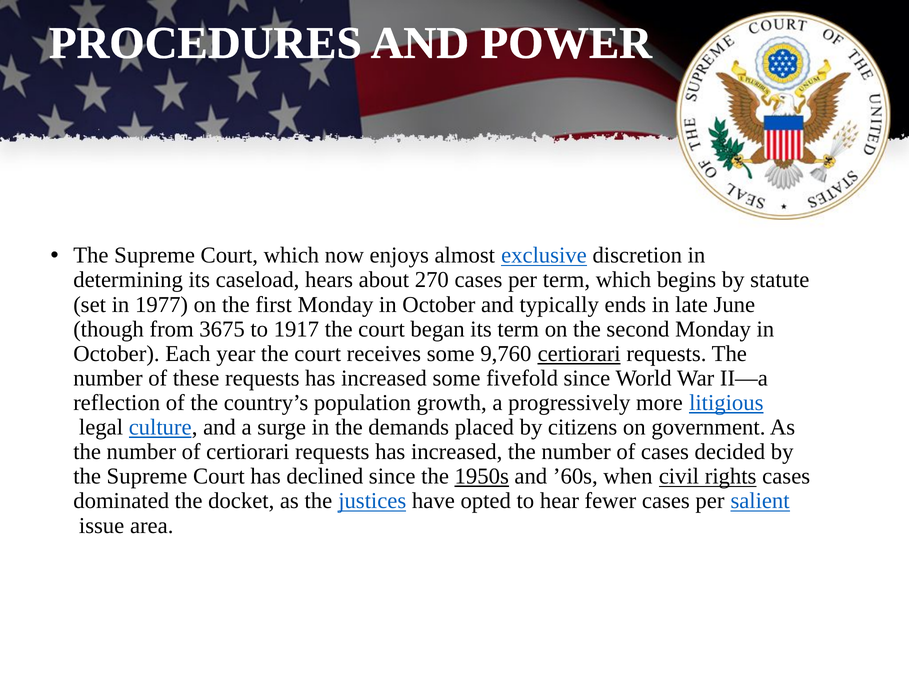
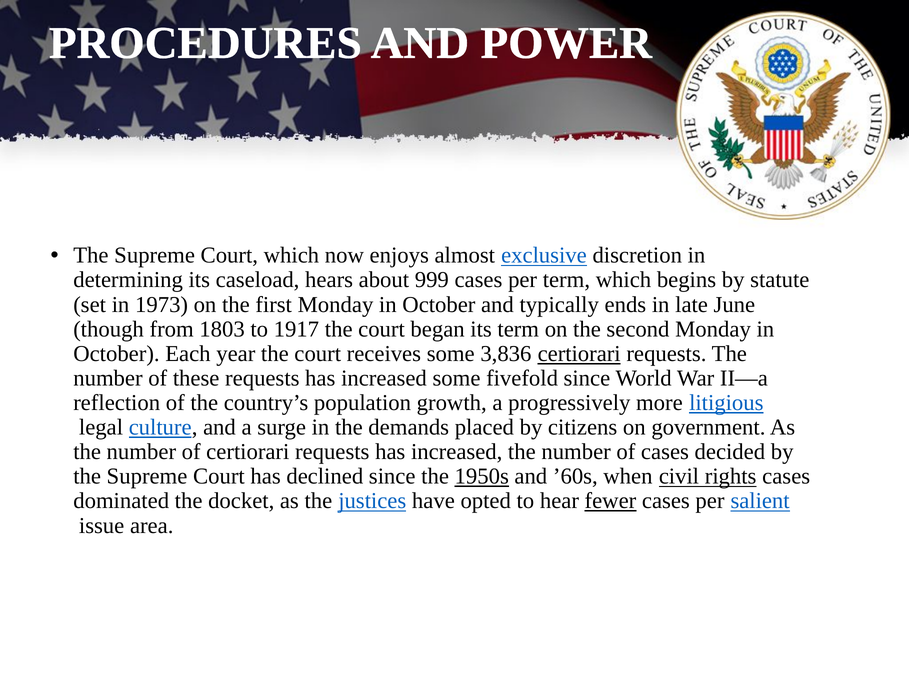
270: 270 -> 999 (432, 280)
1977: 1977 -> 1973 (162, 304)
3675: 3675 -> 1803 (222, 329)
9,760: 9,760 -> 3,836 (506, 353)
fewer underline: none -> present (610, 501)
